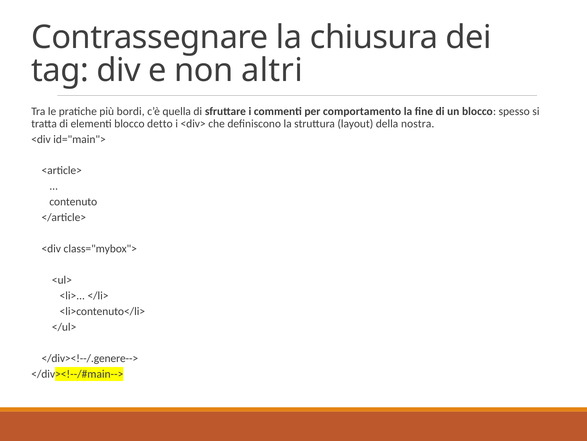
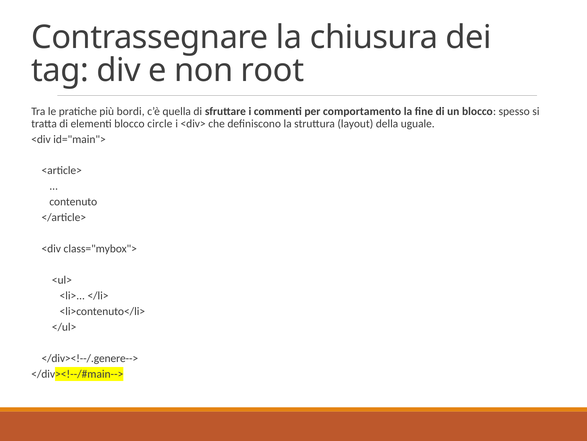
altri: altri -> root (272, 70)
detto: detto -> circle (160, 123)
nostra: nostra -> uguale (418, 123)
